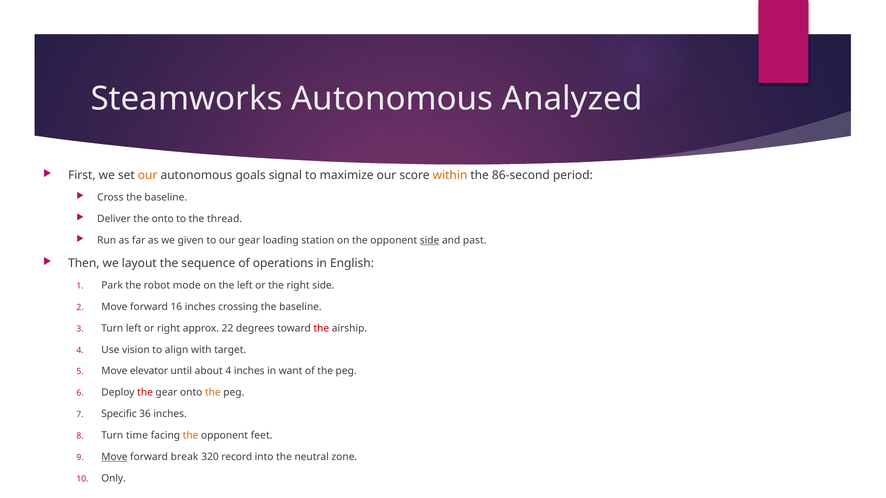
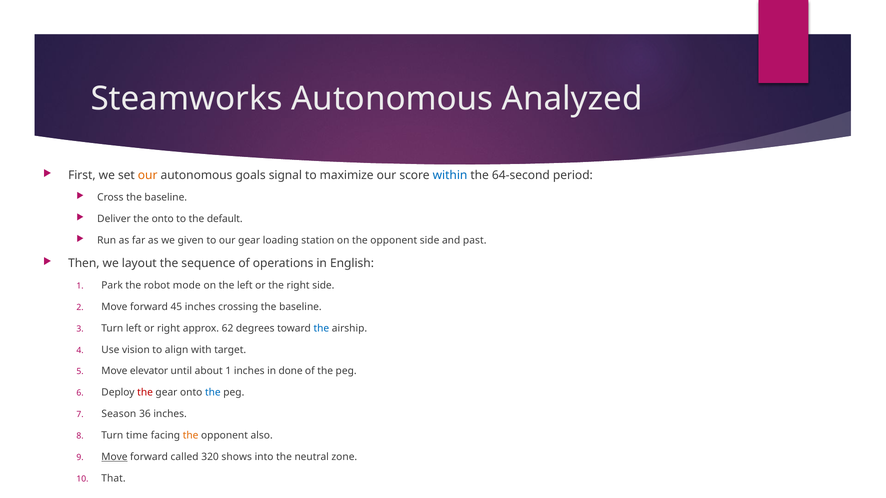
within colour: orange -> blue (450, 175)
86-second: 86-second -> 64-second (521, 175)
thread: thread -> default (225, 219)
side underline: present -> none (430, 241)
16: 16 -> 45 (176, 307)
22: 22 -> 62 (228, 329)
the colour: red -> blue (321, 329)
about 4: 4 -> 1 (228, 371)
want: want -> done (291, 371)
the colour: orange -> blue (213, 393)
Specific: Specific -> Season (119, 414)
feet: feet -> also (262, 436)
break: break -> called (185, 457)
record: record -> shows (237, 457)
Only: Only -> That (113, 479)
